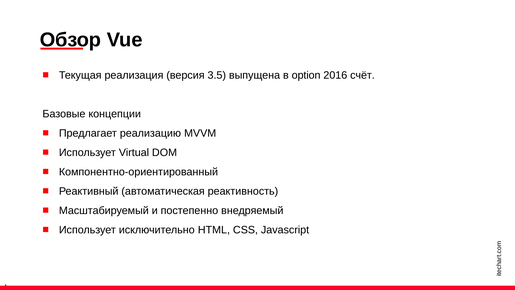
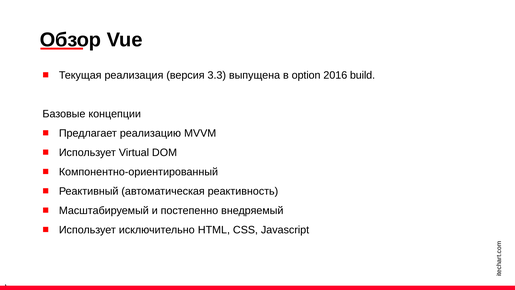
3.5: 3.5 -> 3.3 (217, 75)
счёт: счёт -> build (363, 75)
